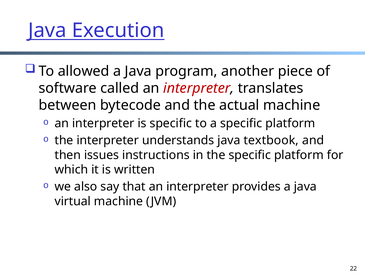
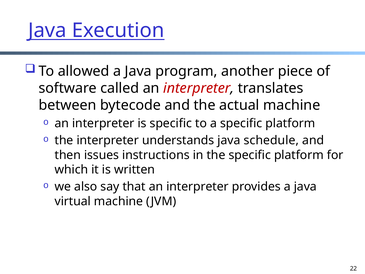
textbook: textbook -> schedule (271, 140)
